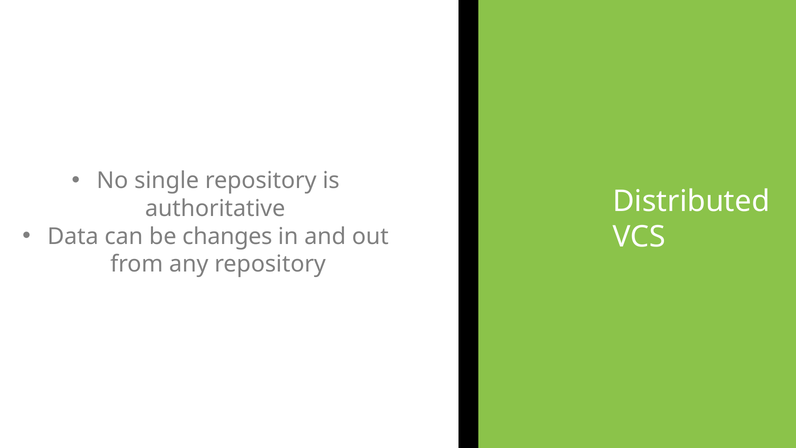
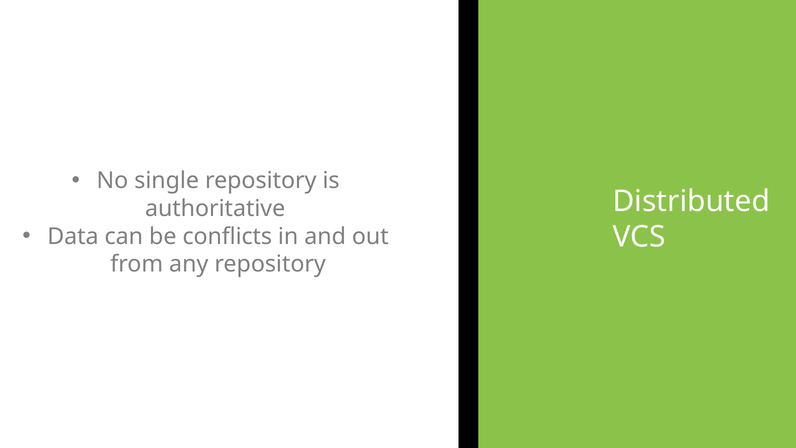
changes: changes -> conflicts (227, 236)
